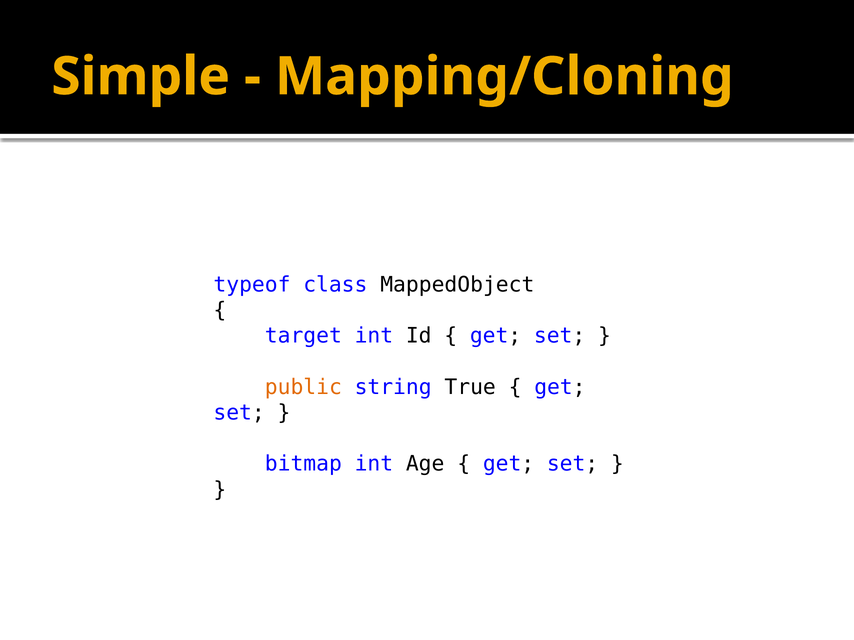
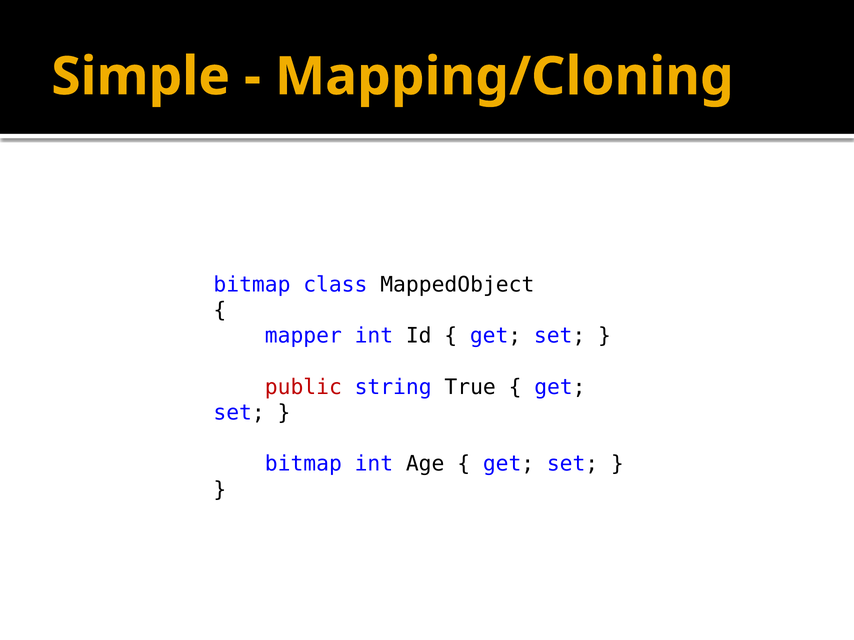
typeof: typeof -> bitmap (252, 285)
target: target -> mapper (303, 336)
public colour: orange -> red (303, 387)
